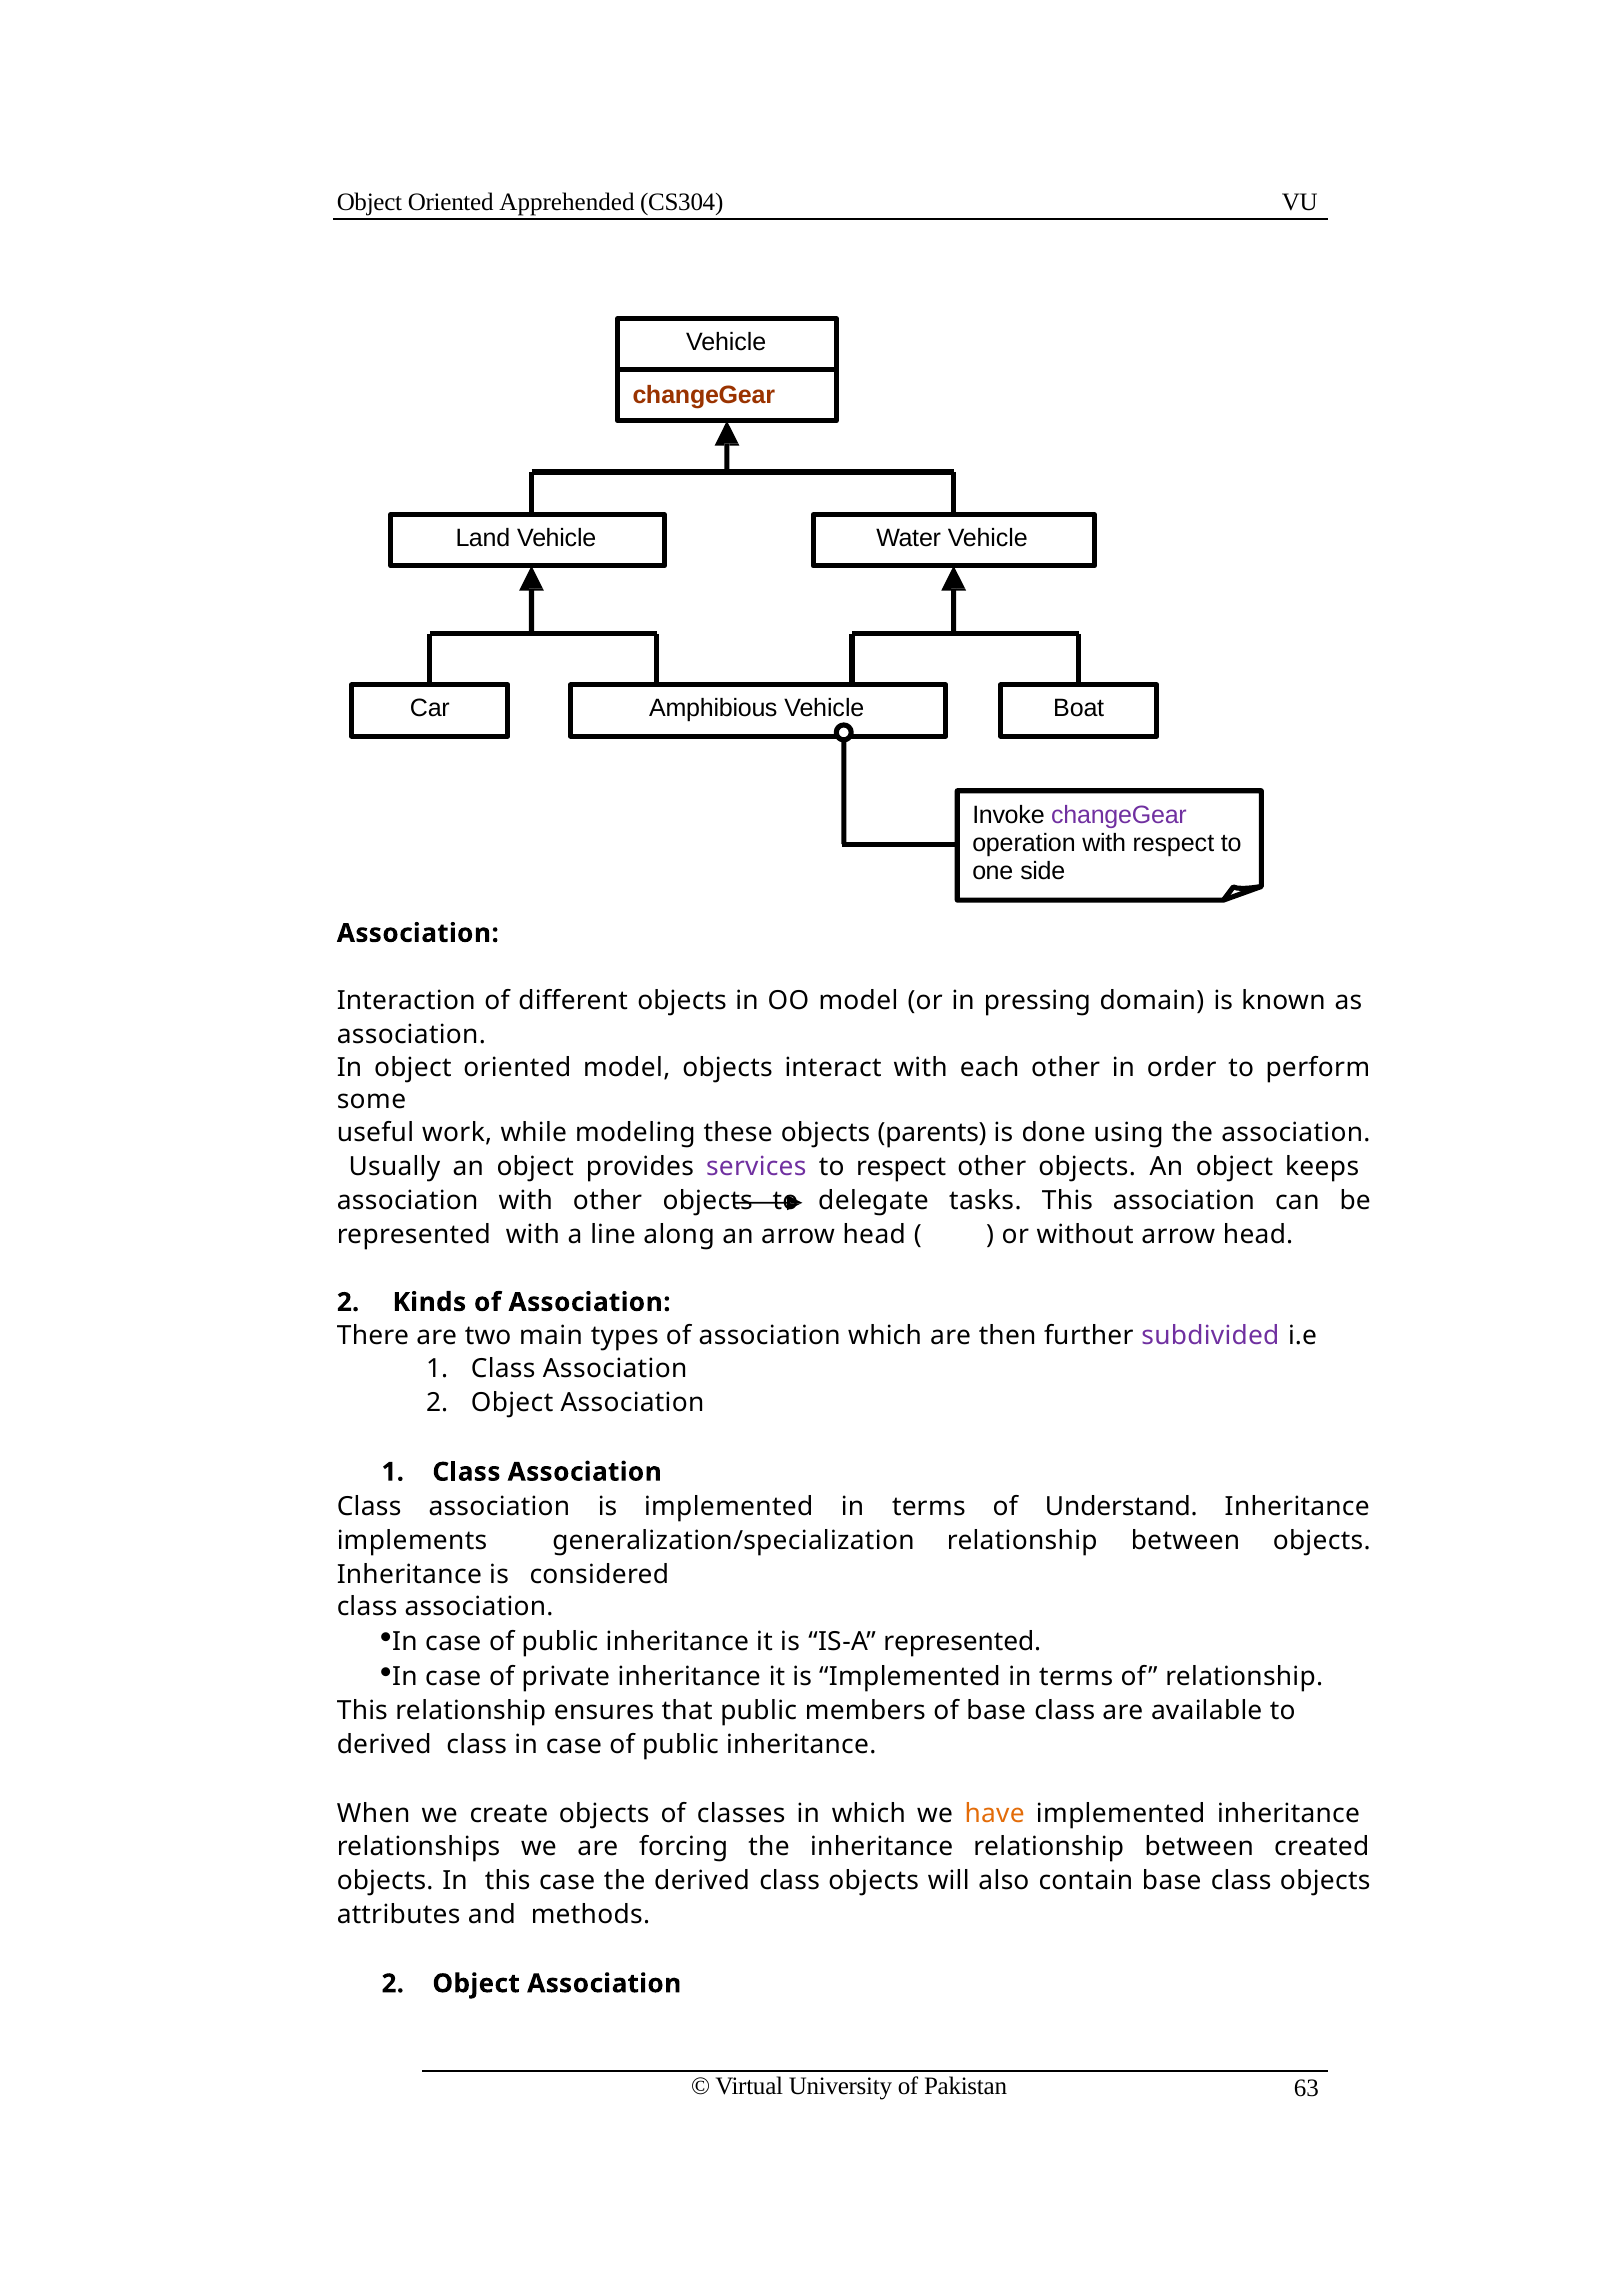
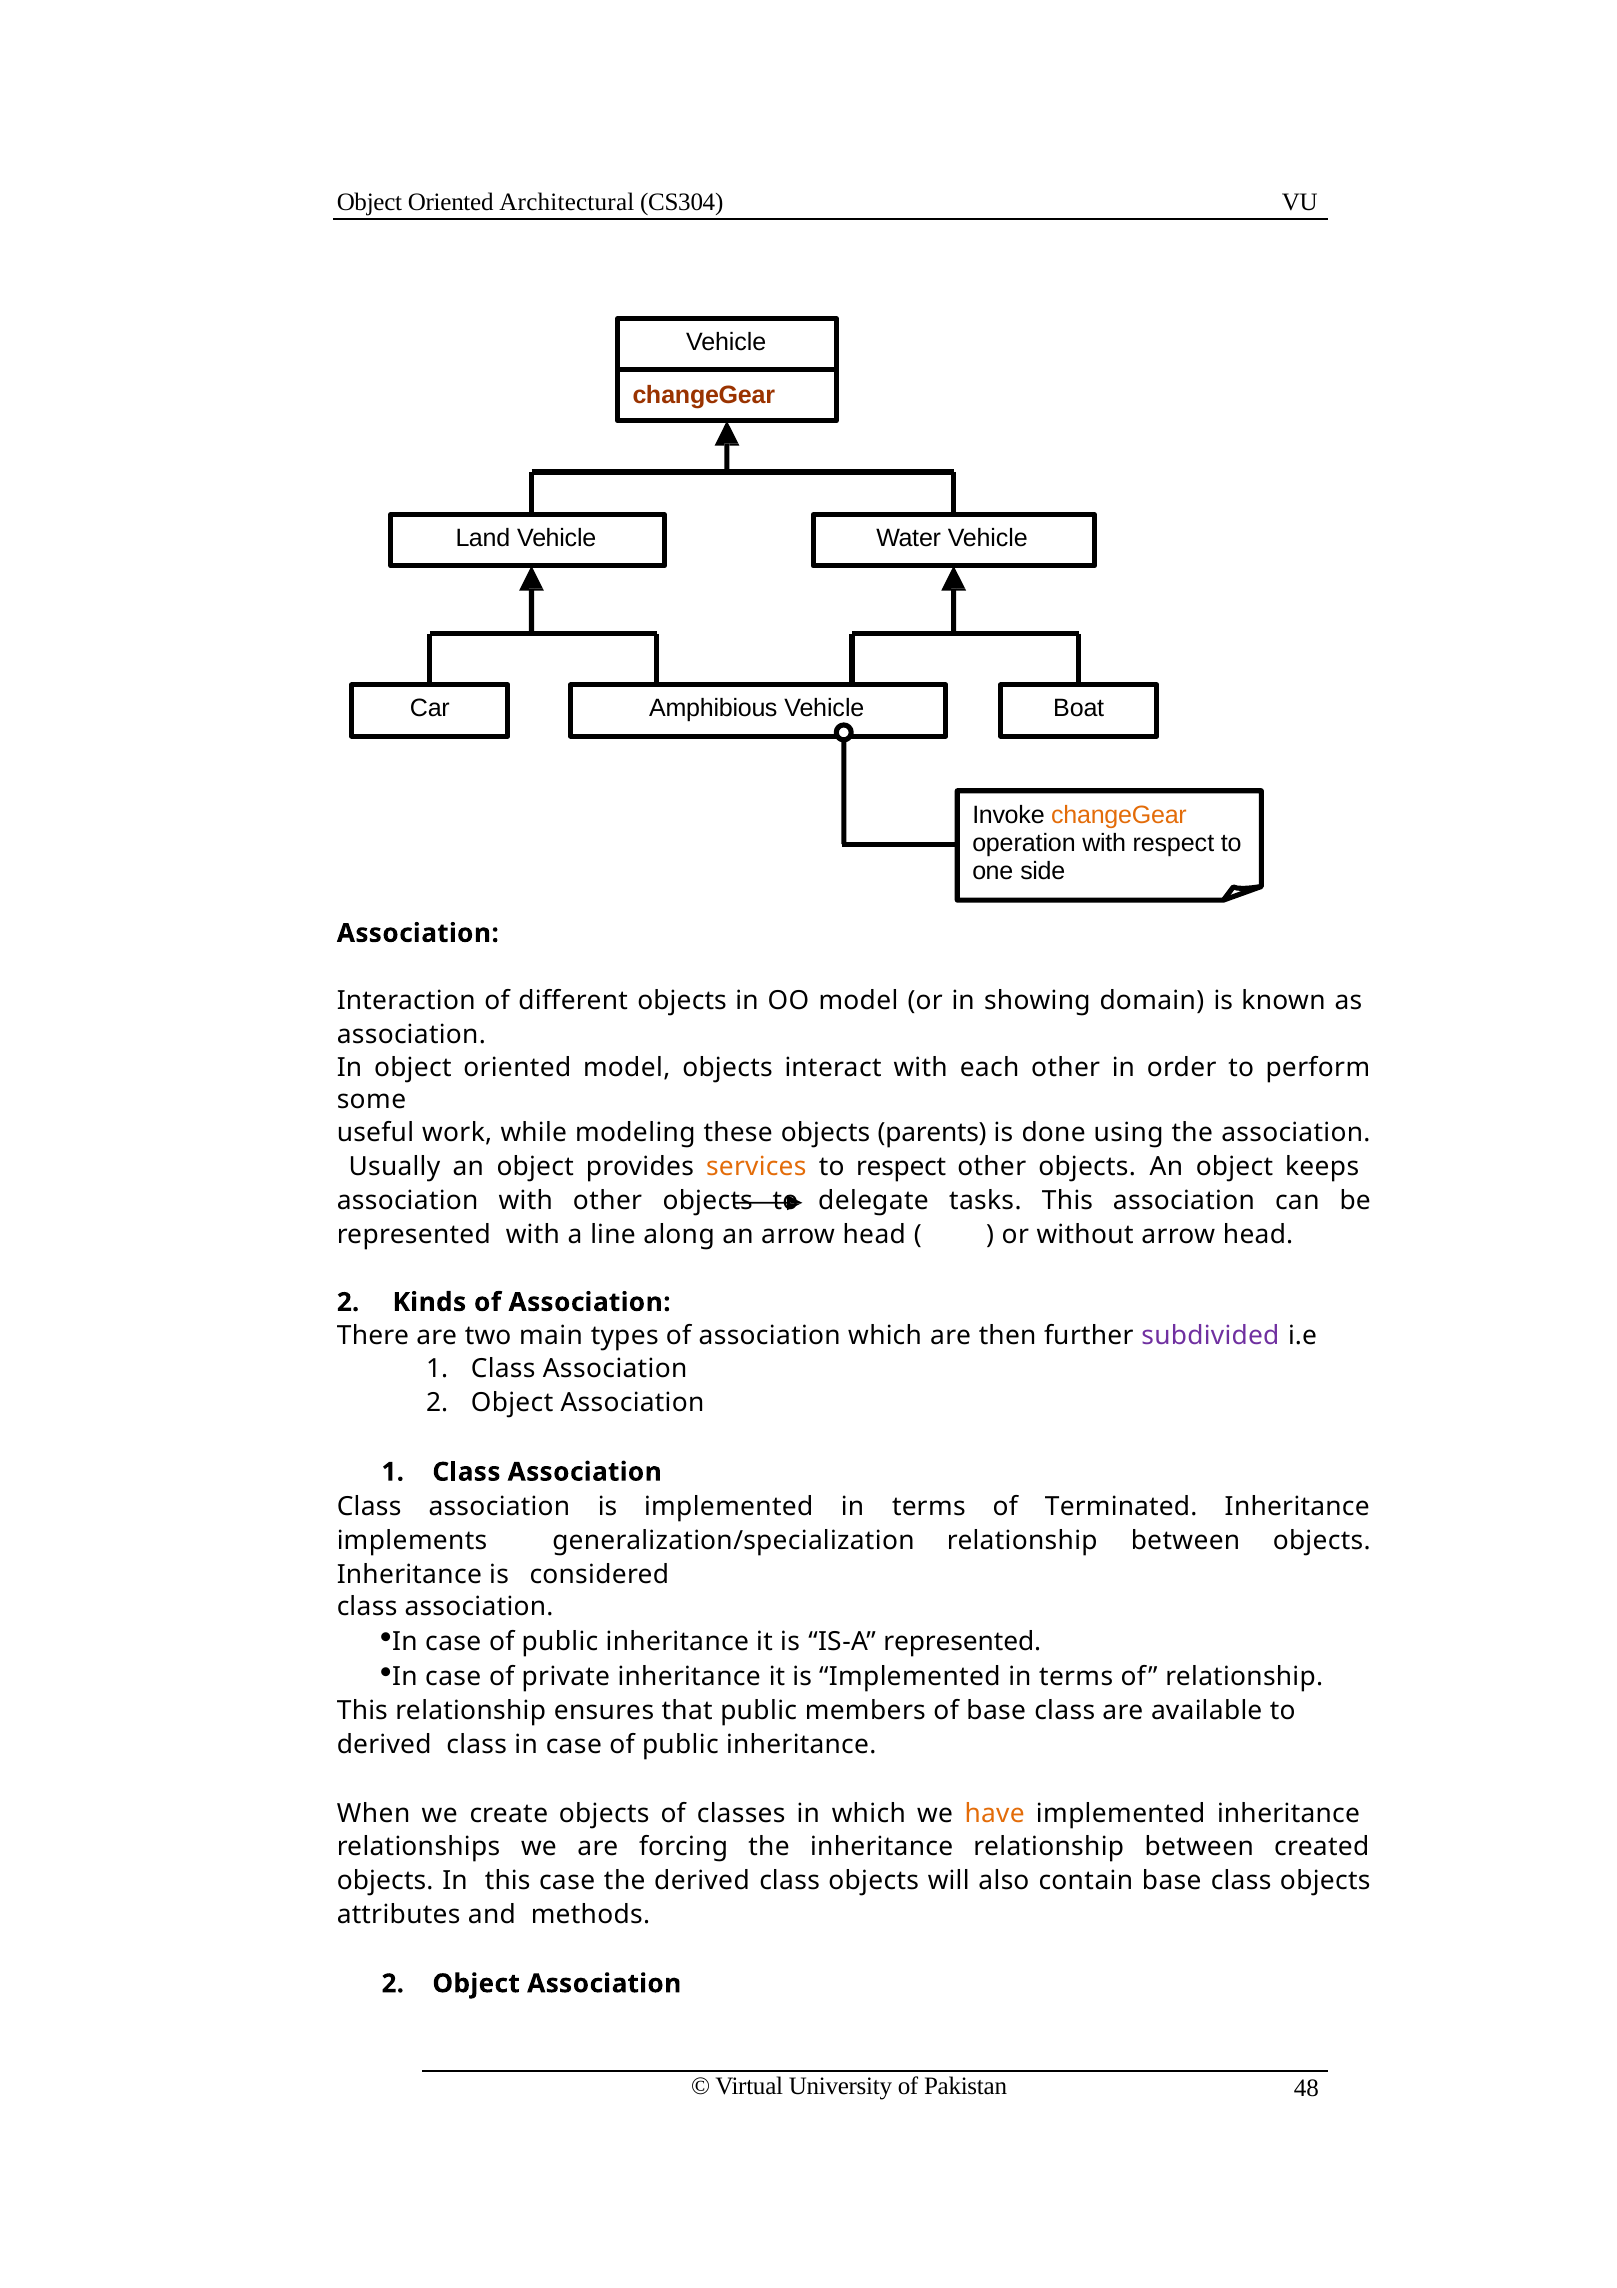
Apprehended: Apprehended -> Architectural (567, 202)
changeGear colour: purple -> orange (1119, 815)
pressing: pressing -> showing (1037, 1001)
services colour: purple -> orange (756, 1167)
Understand: Understand -> Terminated (1121, 1507)
63: 63 -> 48 (1306, 2089)
